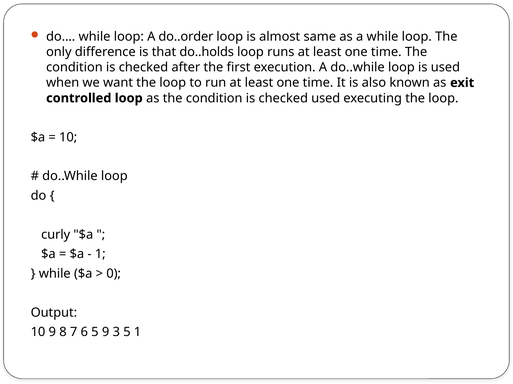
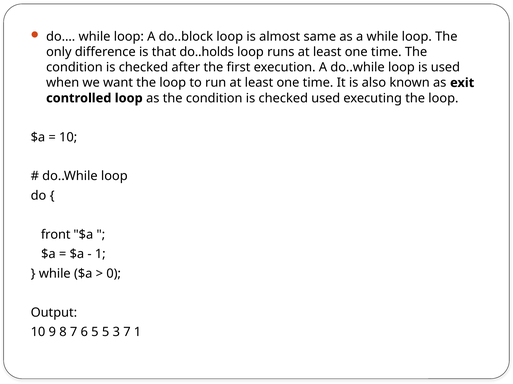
do..order: do..order -> do..block (186, 37)
curly: curly -> front (56, 235)
5 9: 9 -> 5 (106, 333)
3 5: 5 -> 7 (127, 333)
